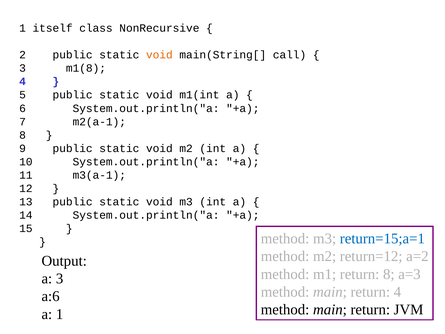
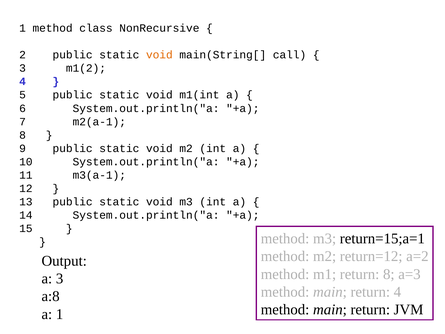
1 itself: itself -> method (53, 28)
m1(8: m1(8 -> m1(2 (86, 68)
return=15;a=1 colour: blue -> black (382, 238)
a:6: a:6 -> a:8 (51, 296)
